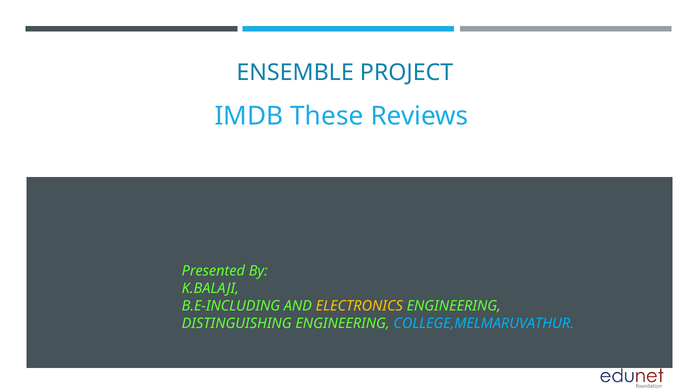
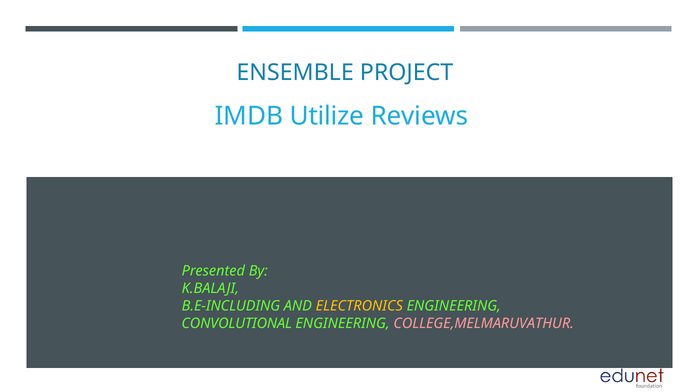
These: These -> Utilize (327, 116)
DISTINGUISHING: DISTINGUISHING -> CONVOLUTIONAL (237, 323)
COLLEGE,MELMARUVATHUR colour: light blue -> pink (484, 323)
